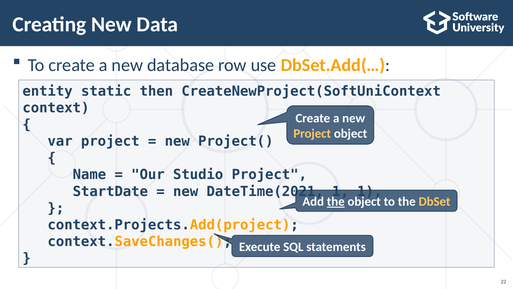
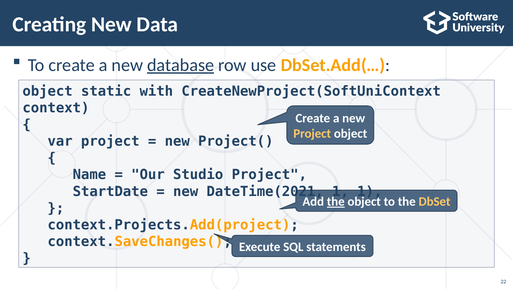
database underline: none -> present (181, 65)
entity: entity -> object (48, 91)
then: then -> with (156, 91)
